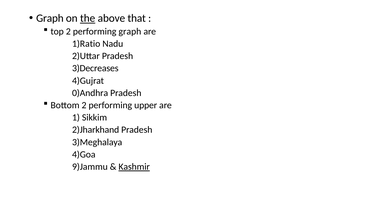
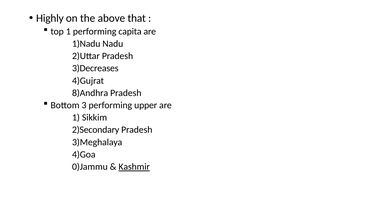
Graph: Graph -> Highly (50, 18)
the underline: present -> none (88, 18)
top 2: 2 -> 1 (68, 31)
performing graph: graph -> capita (130, 31)
1)Ratio: 1)Ratio -> 1)Nadu (86, 44)
0)Andhra: 0)Andhra -> 8)Andhra (90, 93)
Bottom 2: 2 -> 3 (84, 105)
2)Jharkhand: 2)Jharkhand -> 2)Secondary (96, 130)
9)Jammu: 9)Jammu -> 0)Jammu (90, 167)
